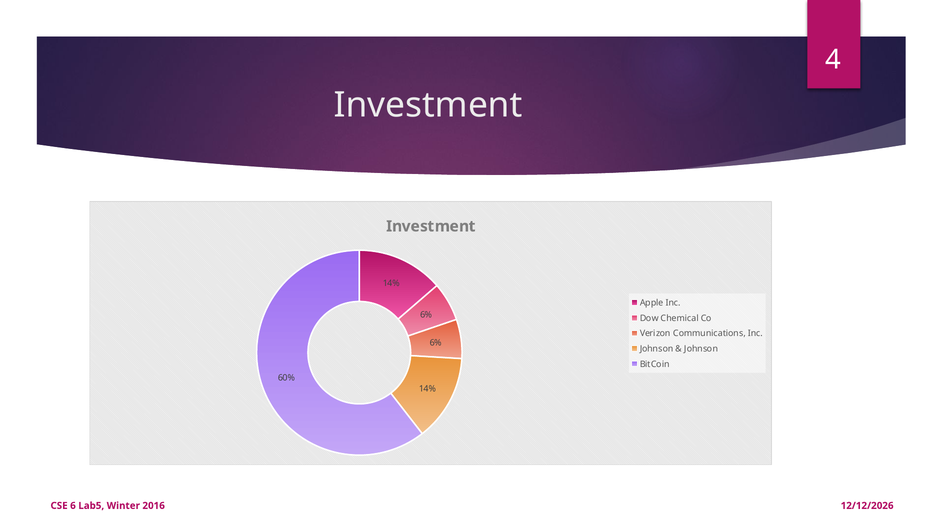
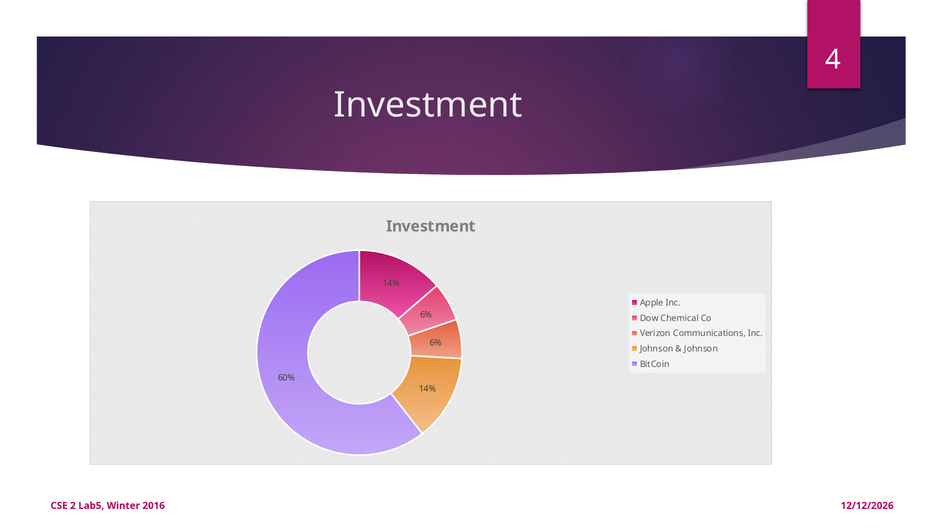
6: 6 -> 2 (73, 506)
